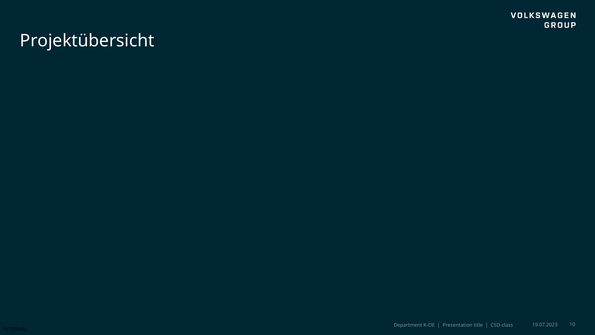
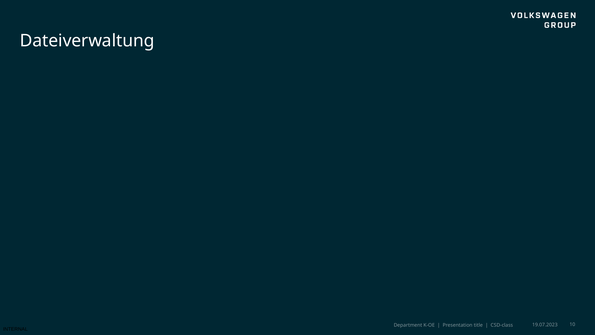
Projektübersicht: Projektübersicht -> Dateiverwaltung (87, 41)
